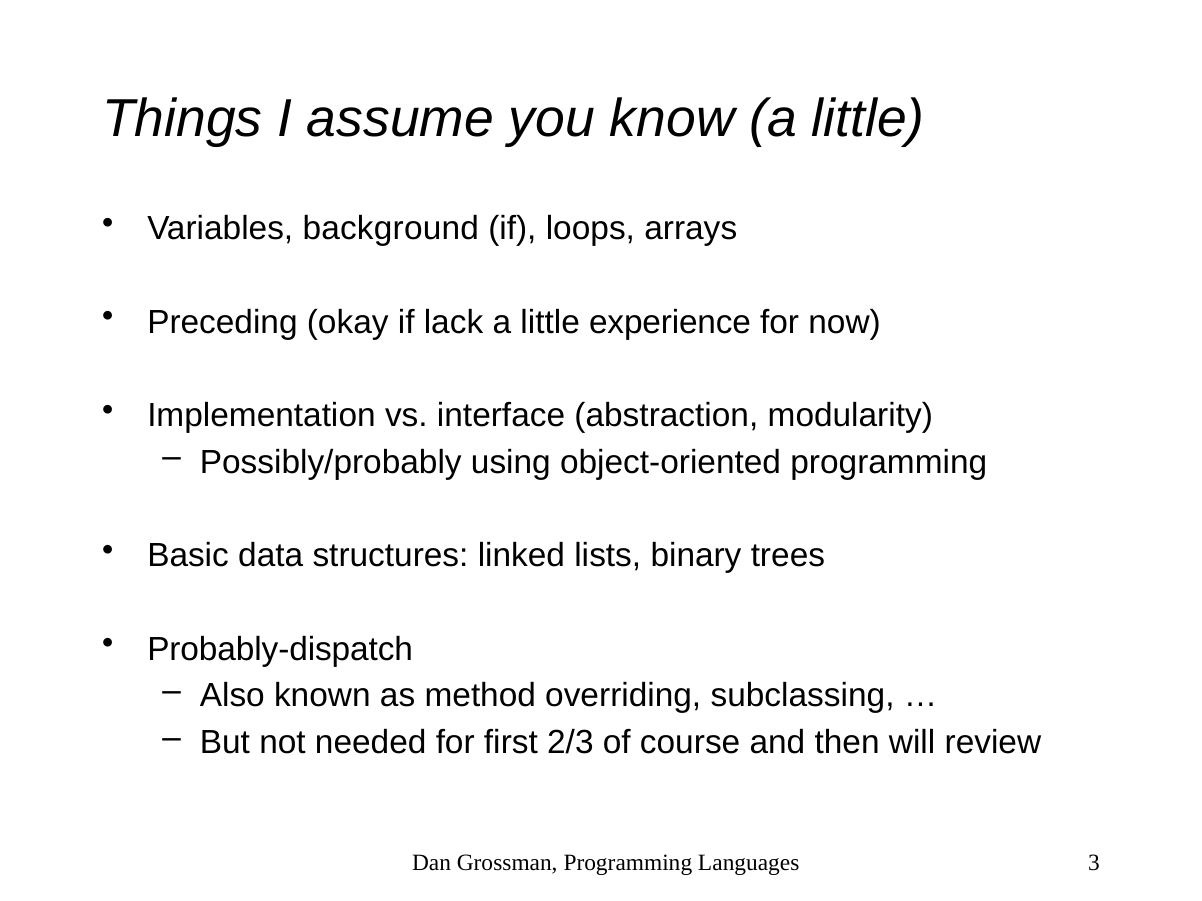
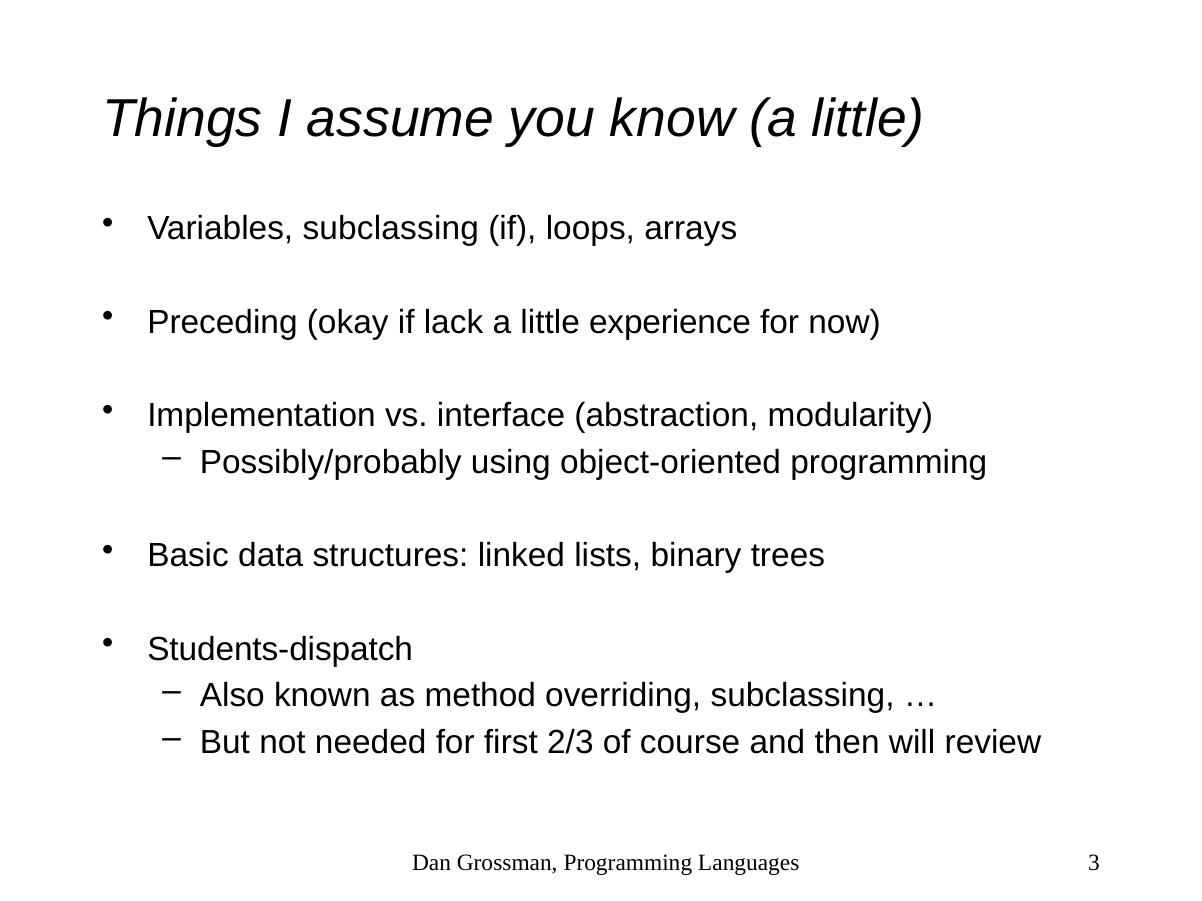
Variables background: background -> subclassing (391, 229)
Probably-dispatch: Probably-dispatch -> Students-dispatch (280, 650)
